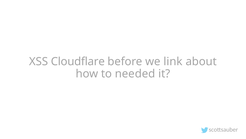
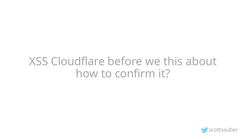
link: link -> this (173, 61)
needed: needed -> confirm (135, 74)
